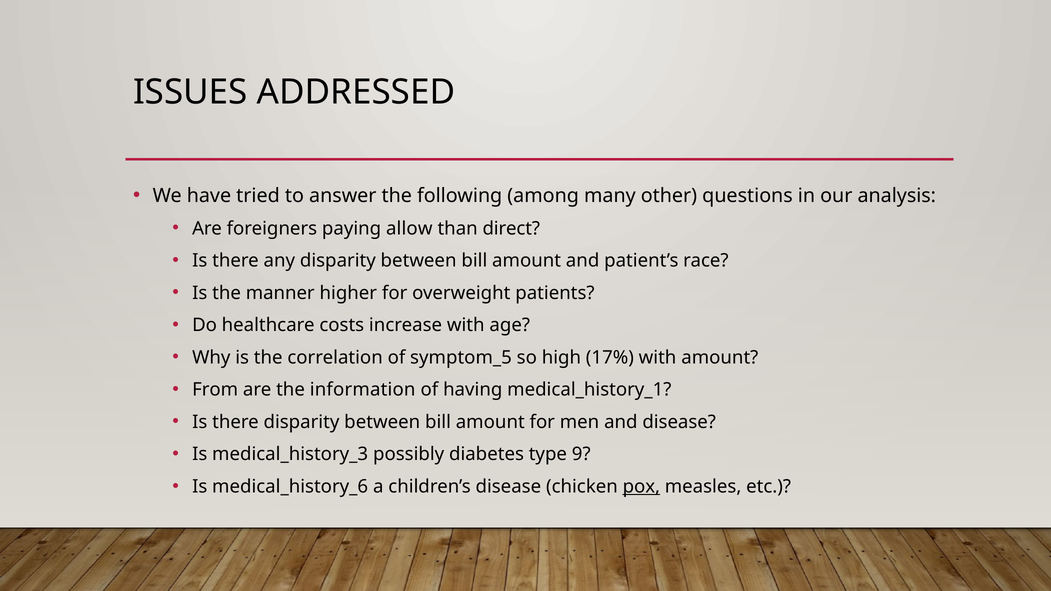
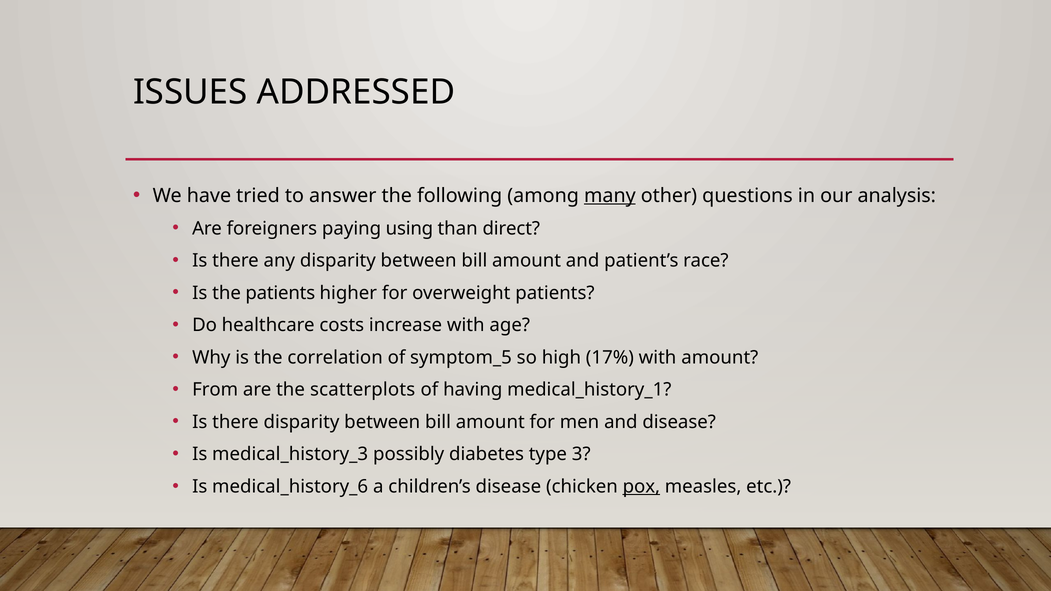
many underline: none -> present (610, 196)
allow: allow -> using (409, 228)
the manner: manner -> patients (280, 293)
information: information -> scatterplots (363, 390)
9: 9 -> 3 (581, 454)
